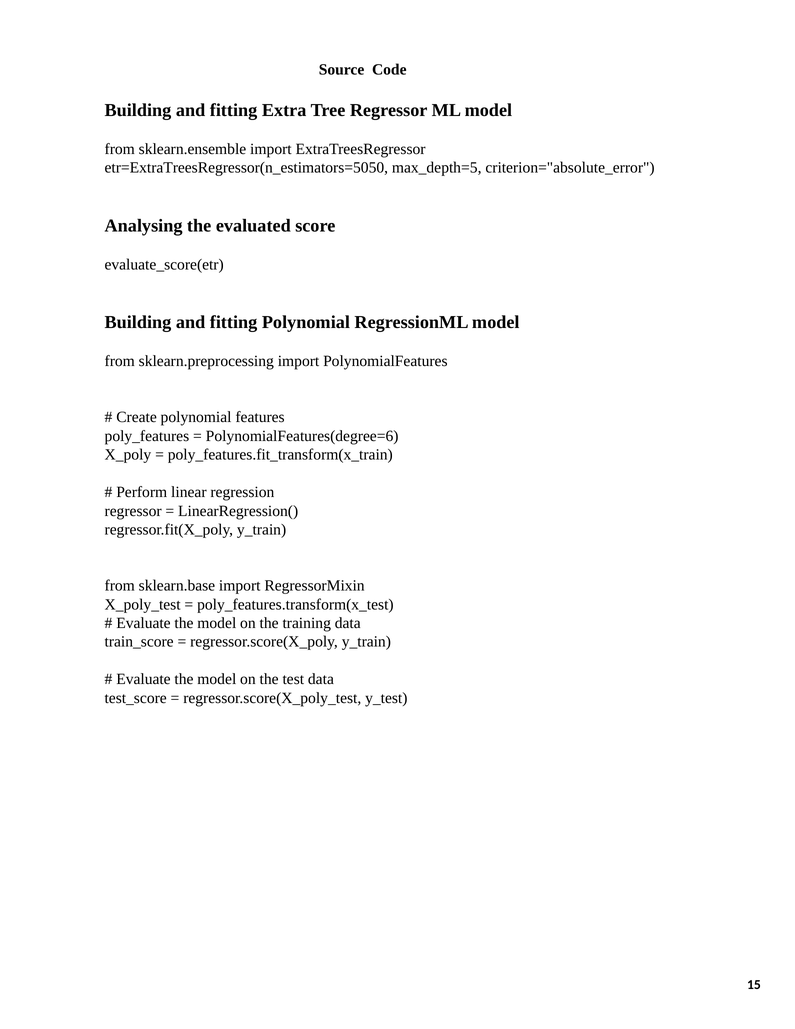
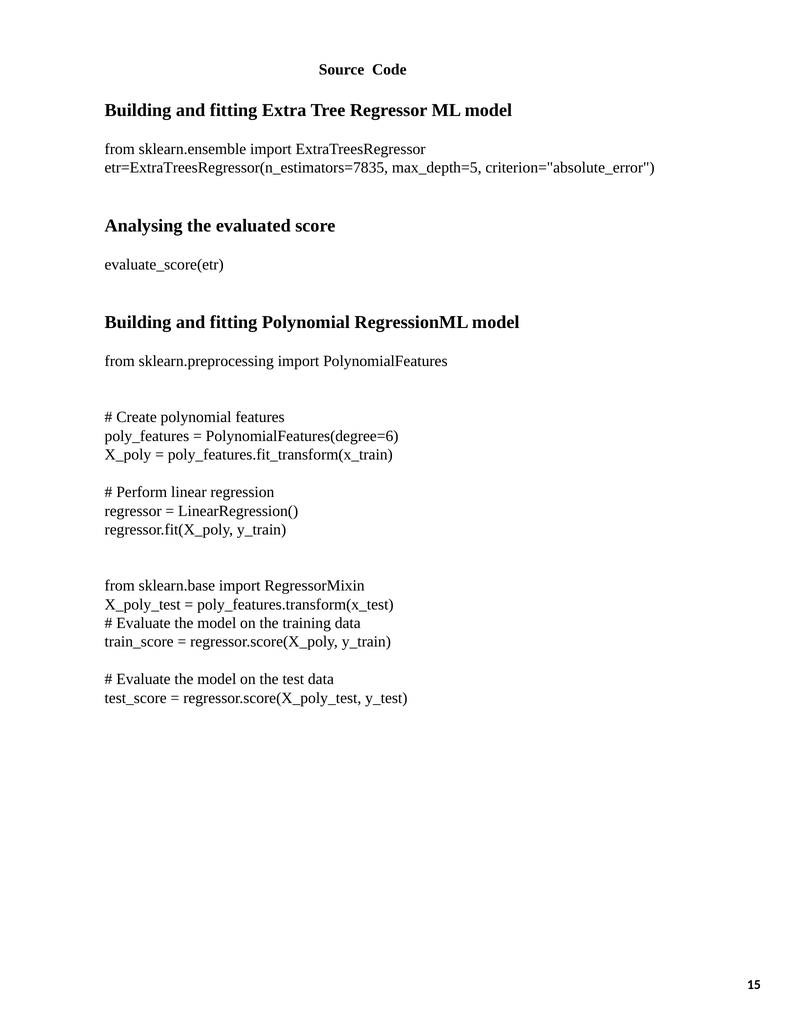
etr=ExtraTreesRegressor(n_estimators=5050: etr=ExtraTreesRegressor(n_estimators=5050 -> etr=ExtraTreesRegressor(n_estimators=7835 (246, 168)
